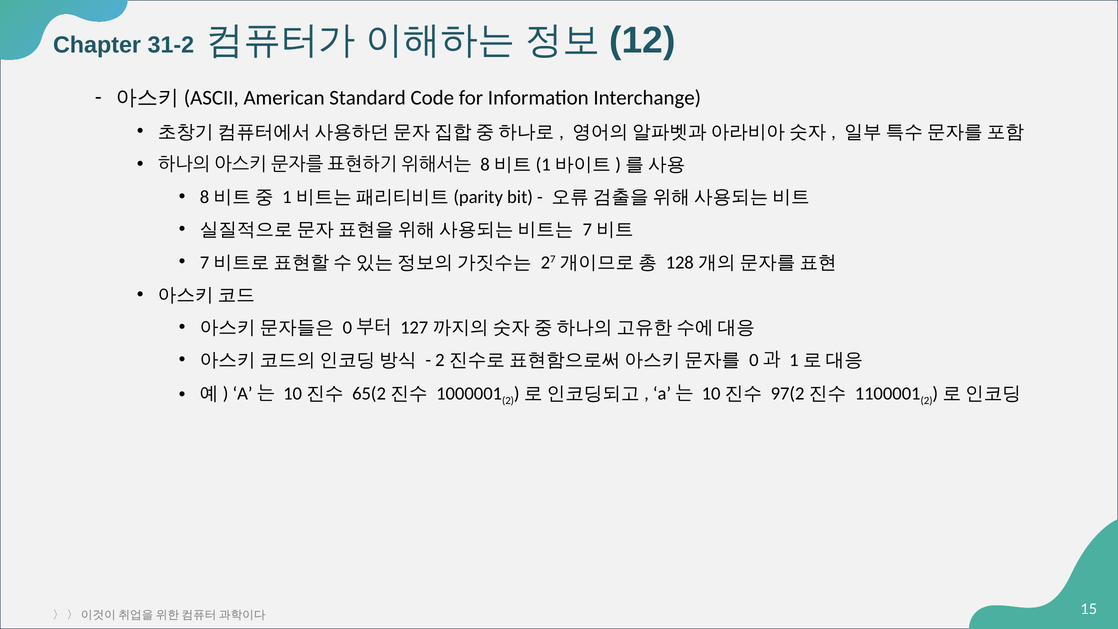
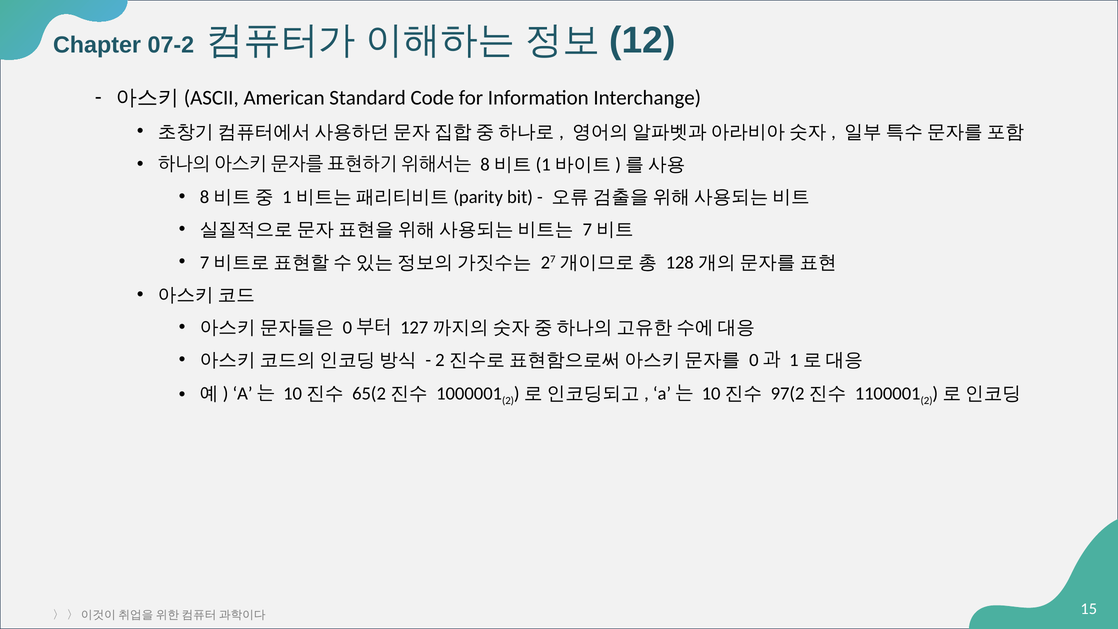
31-2: 31-2 -> 07-2 (171, 45)
